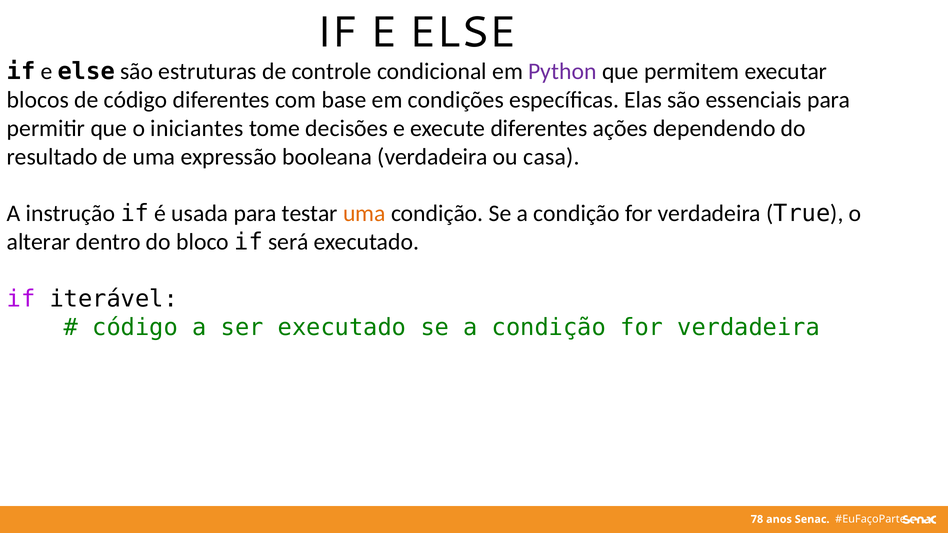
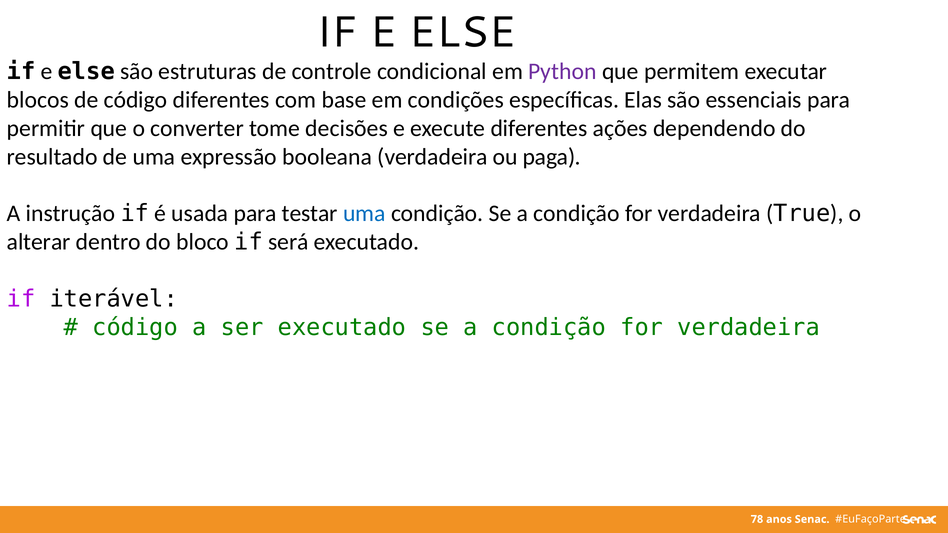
iniciantes: iniciantes -> converter (197, 128)
casa: casa -> paga (552, 157)
uma colour: orange -> blue (364, 214)
